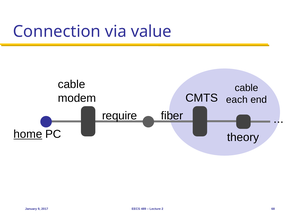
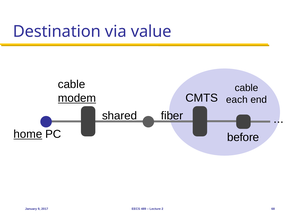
Connection: Connection -> Destination (57, 32)
modem underline: none -> present (77, 98)
require: require -> shared (120, 116)
theory: theory -> before (243, 137)
